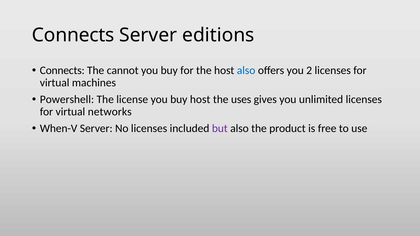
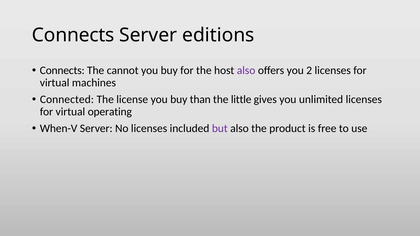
also colour: blue -> purple (246, 71)
Powershell: Powershell -> Connected (67, 100)
buy host: host -> than (200, 100)
uses: uses -> little (241, 100)
networks: networks -> operating (110, 112)
